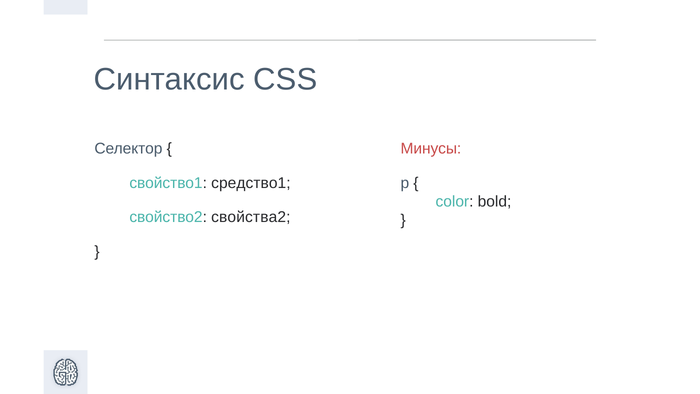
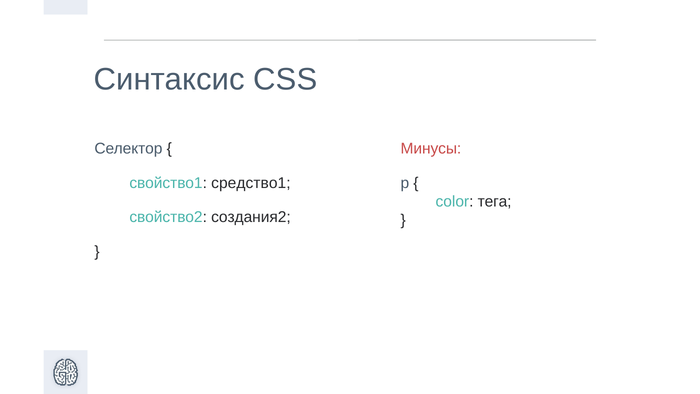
bold: bold -> тега (495, 202)
свойства2: свойства2 -> создания2 (251, 217)
